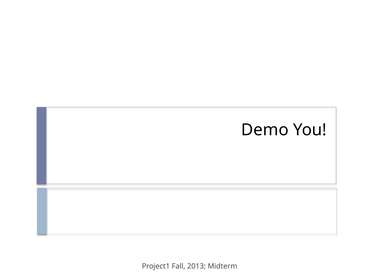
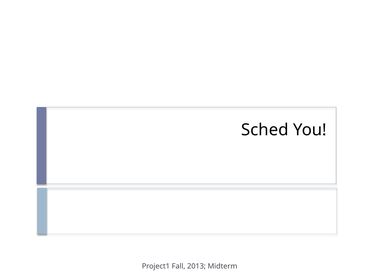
Demo: Demo -> Sched (265, 130)
